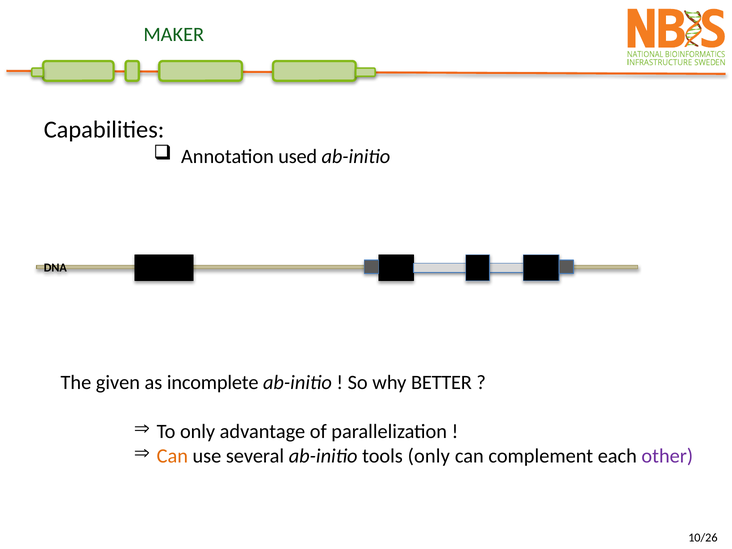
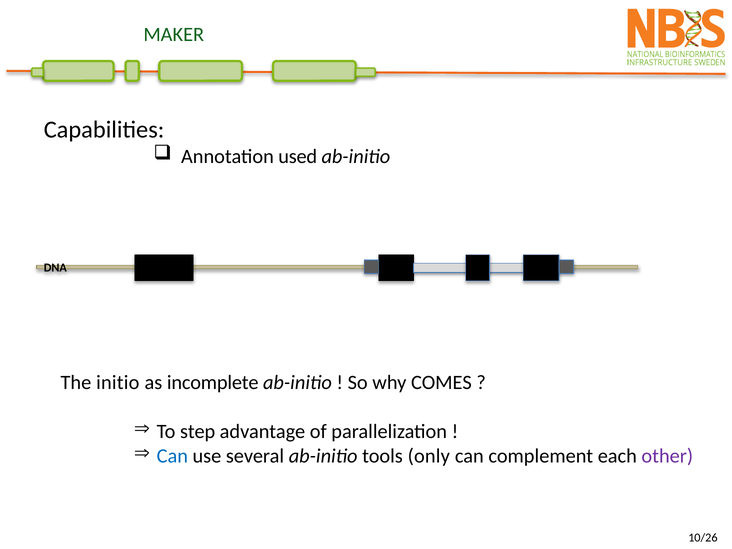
given: given -> initio (118, 383)
BETTER: BETTER -> COMES (441, 383)
To only: only -> step (198, 432)
Can colour: orange -> blue (172, 456)
